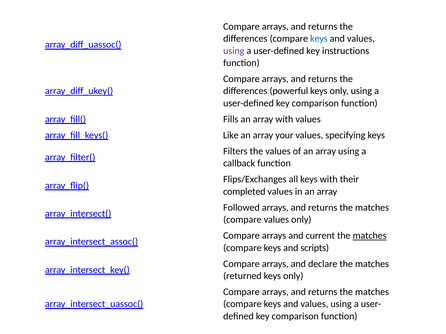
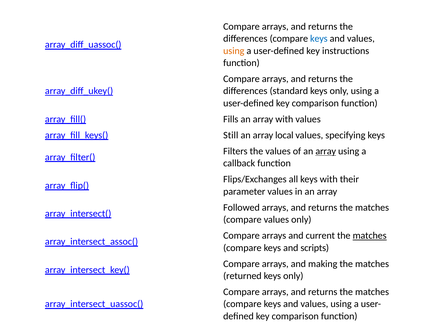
using colour: purple -> orange (234, 51)
powerful: powerful -> standard (289, 91)
Like: Like -> Still (231, 135)
your: your -> local (284, 135)
array underline: none -> present (326, 151)
completed: completed -> parameter (244, 192)
declare: declare -> making (323, 264)
